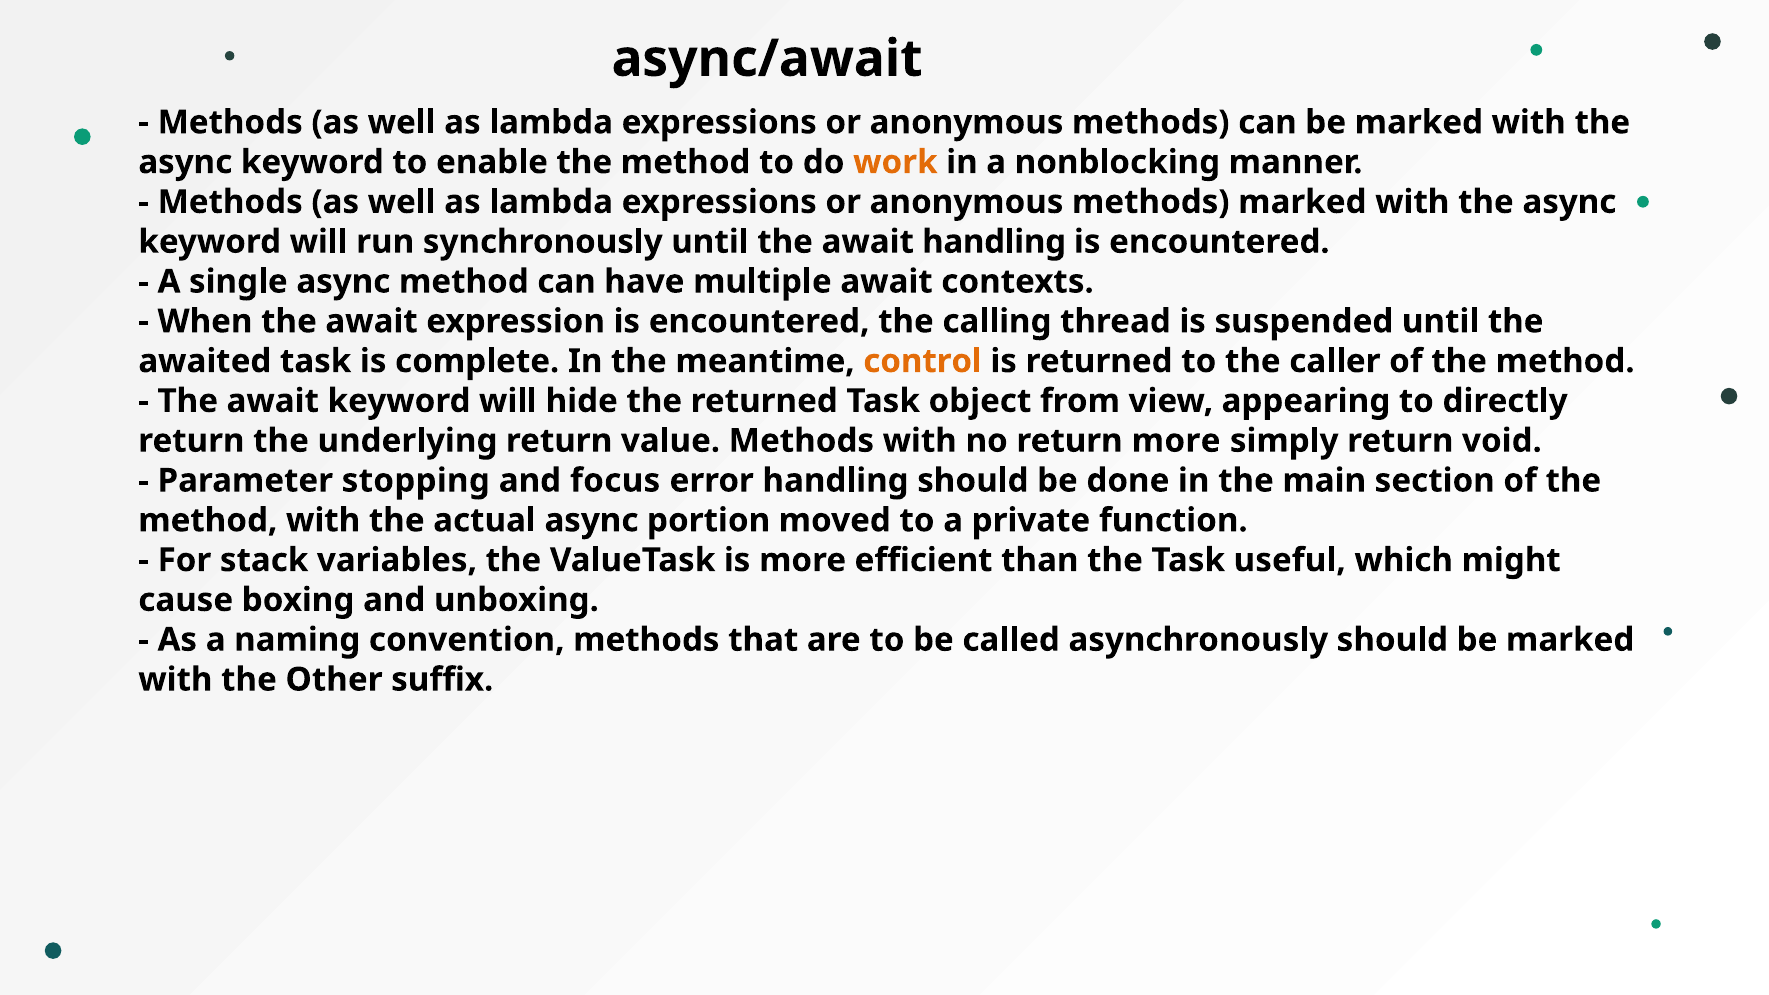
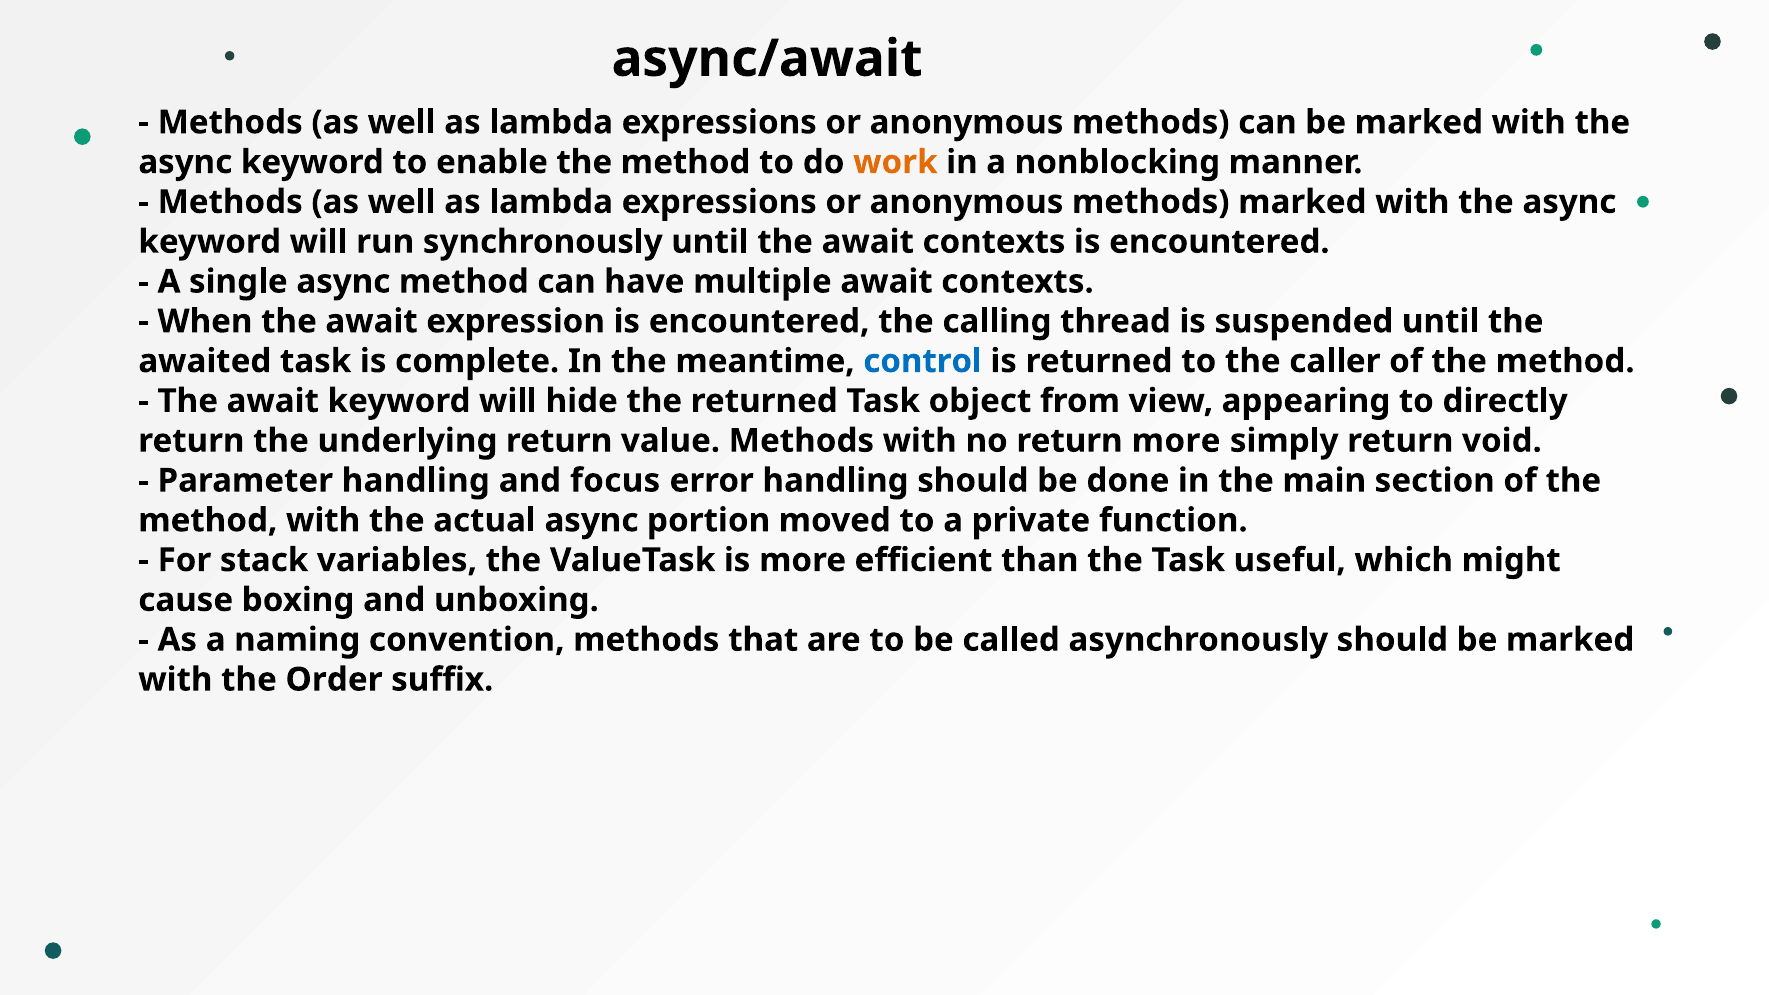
the await handling: handling -> contexts (994, 242)
control colour: orange -> blue (923, 361)
Parameter stopping: stopping -> handling (416, 481)
Other: Other -> Order (334, 680)
